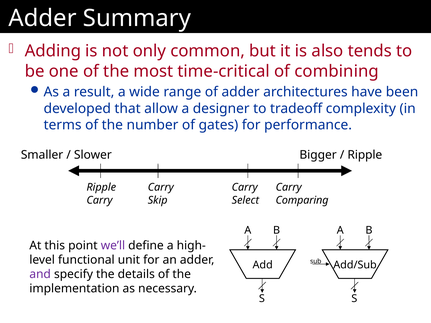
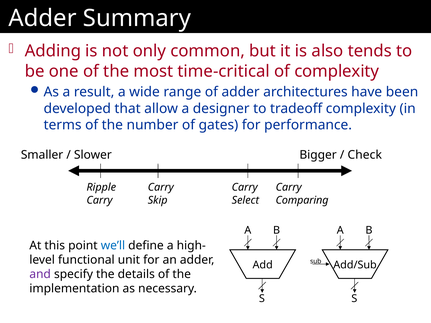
of combining: combining -> complexity (337, 71)
Ripple: Ripple -> Check (365, 155)
we’ll colour: purple -> blue (113, 246)
